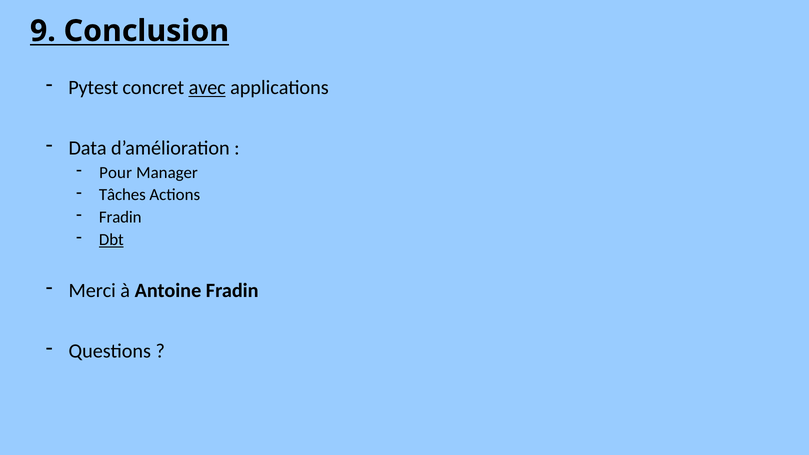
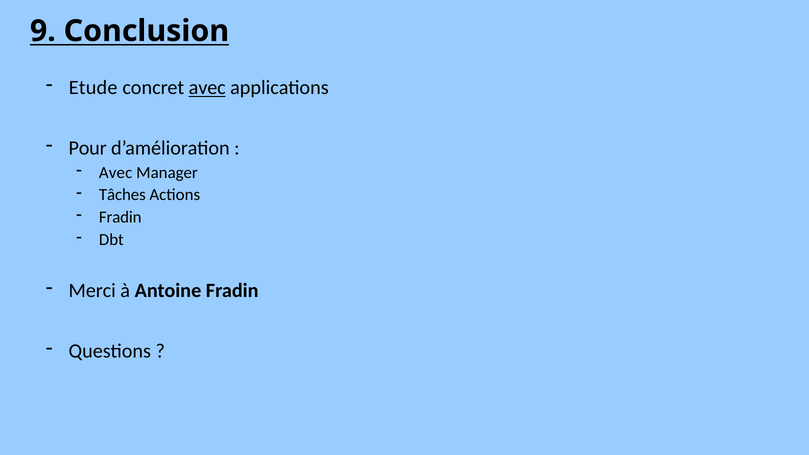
Pytest: Pytest -> Etude (93, 88)
Data: Data -> Pour (88, 148)
Pour: Pour -> Avec (116, 173)
Dbt underline: present -> none (111, 240)
